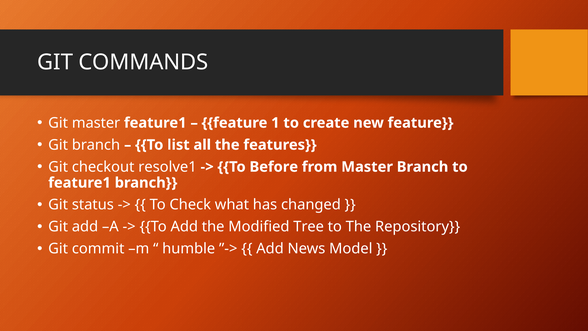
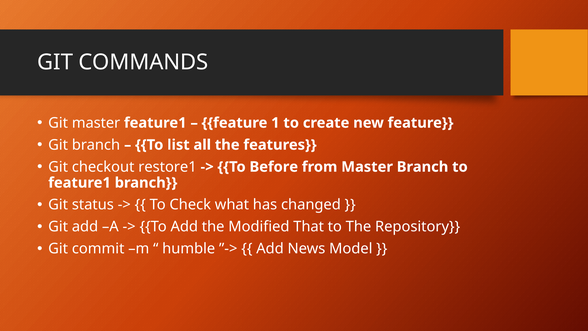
resolve1: resolve1 -> restore1 (167, 167)
Tree: Tree -> That (309, 227)
